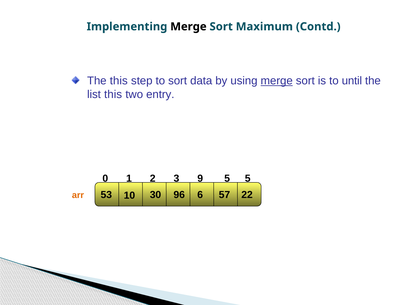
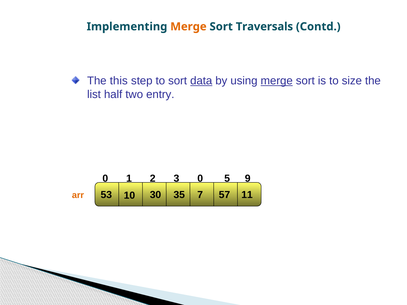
Merge colour: black -> orange (188, 27)
Maximum: Maximum -> Traversals (264, 27)
data underline: none -> present (201, 81)
until: until -> size (352, 81)
list this: this -> half (113, 94)
5 5: 5 -> 9 (248, 178)
0 9: 9 -> 0 (200, 179)
6: 6 -> 7 (200, 195)
22: 22 -> 11 (247, 195)
96: 96 -> 35 (179, 195)
